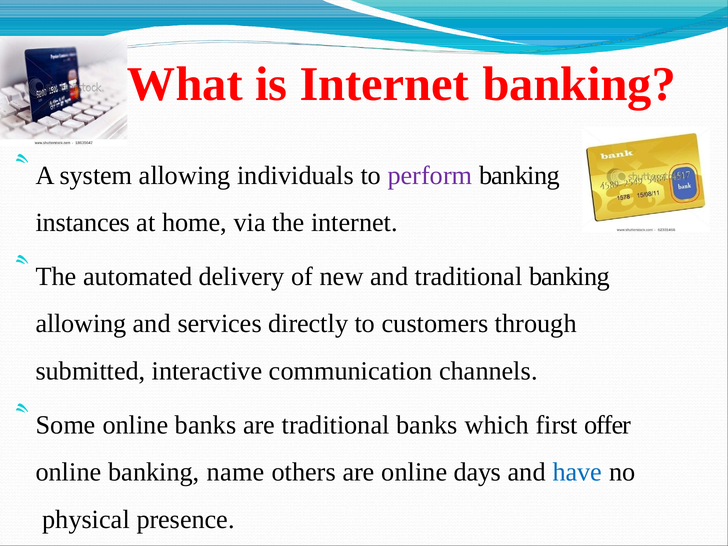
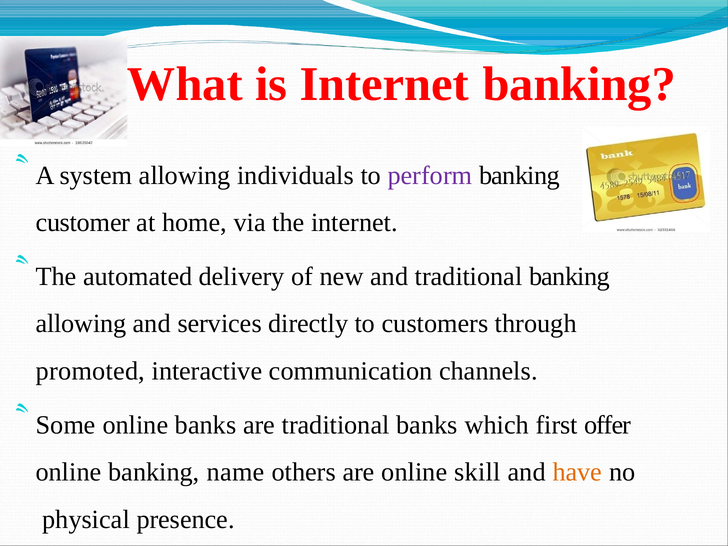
instances: instances -> customer (83, 223)
submitted: submitted -> promoted (90, 371)
days: days -> skill (477, 472)
have colour: blue -> orange (577, 472)
